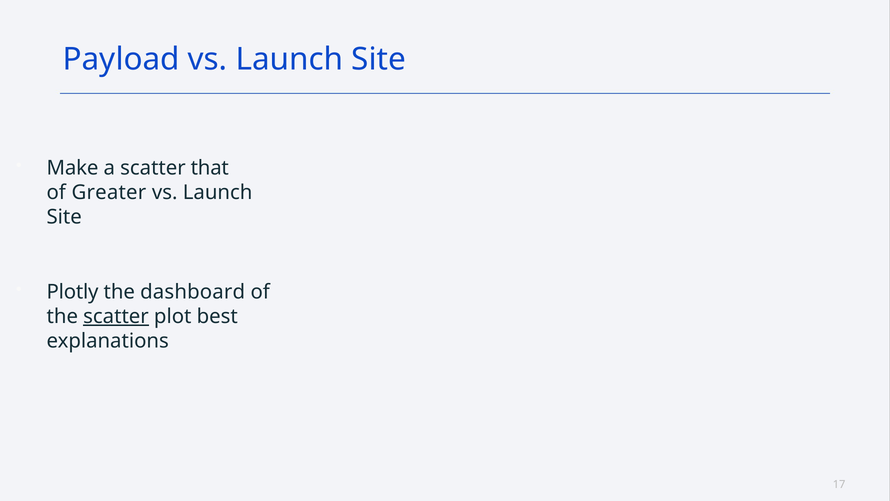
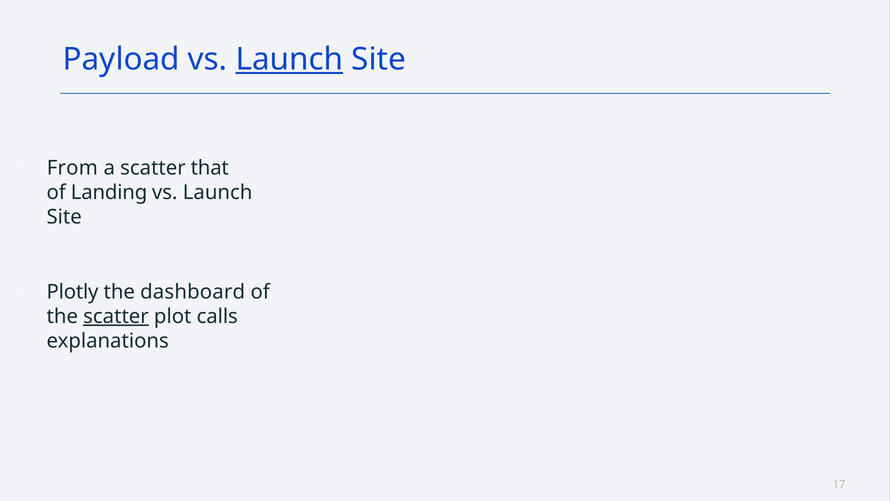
Launch underline: none -> present (289, 59)
Make: Make -> From (72, 168)
Greater: Greater -> Landing (109, 192)
best: best -> calls (217, 316)
